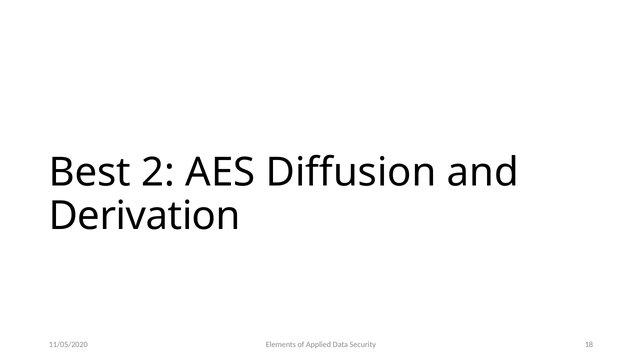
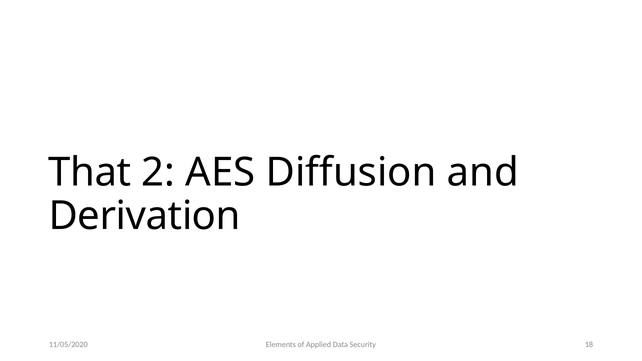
Best: Best -> That (90, 173)
